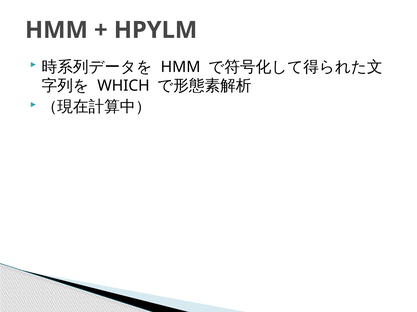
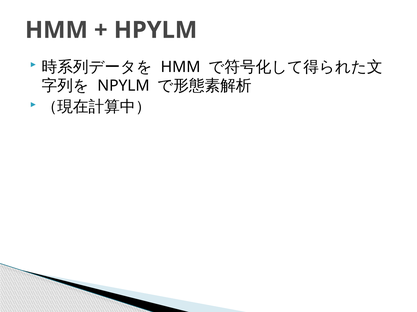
WHICH: WHICH -> NPYLM (123, 86)
